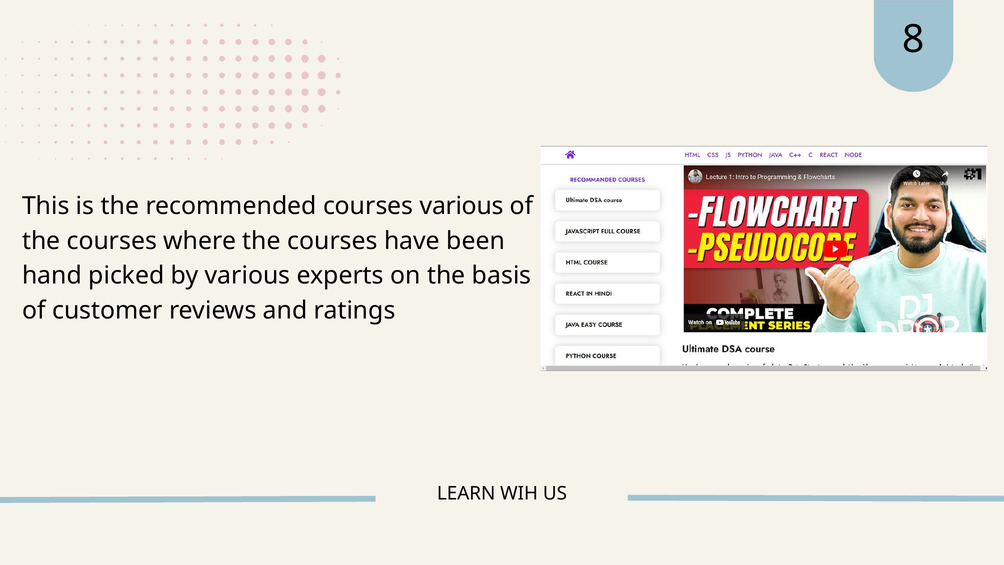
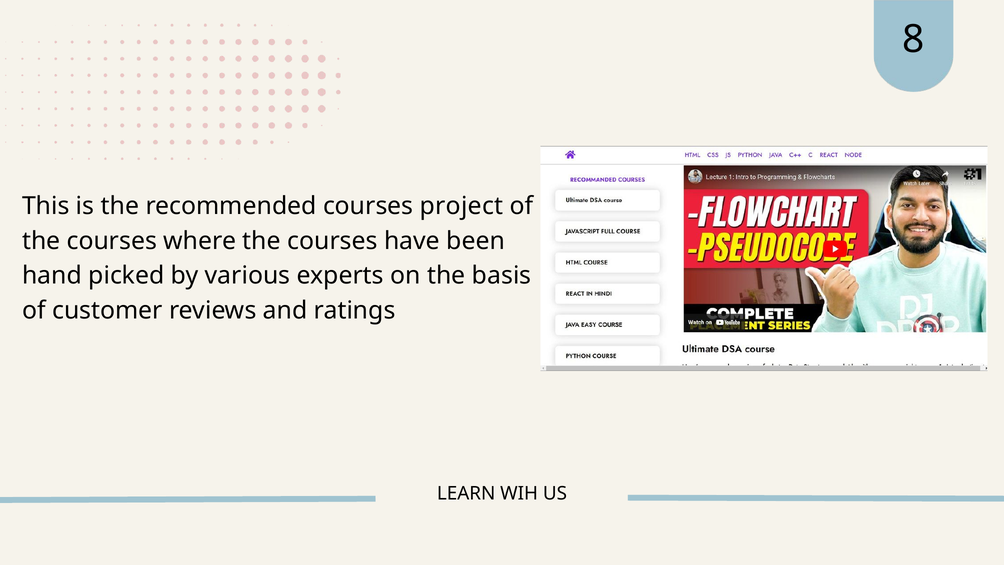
courses various: various -> project (462, 206)
